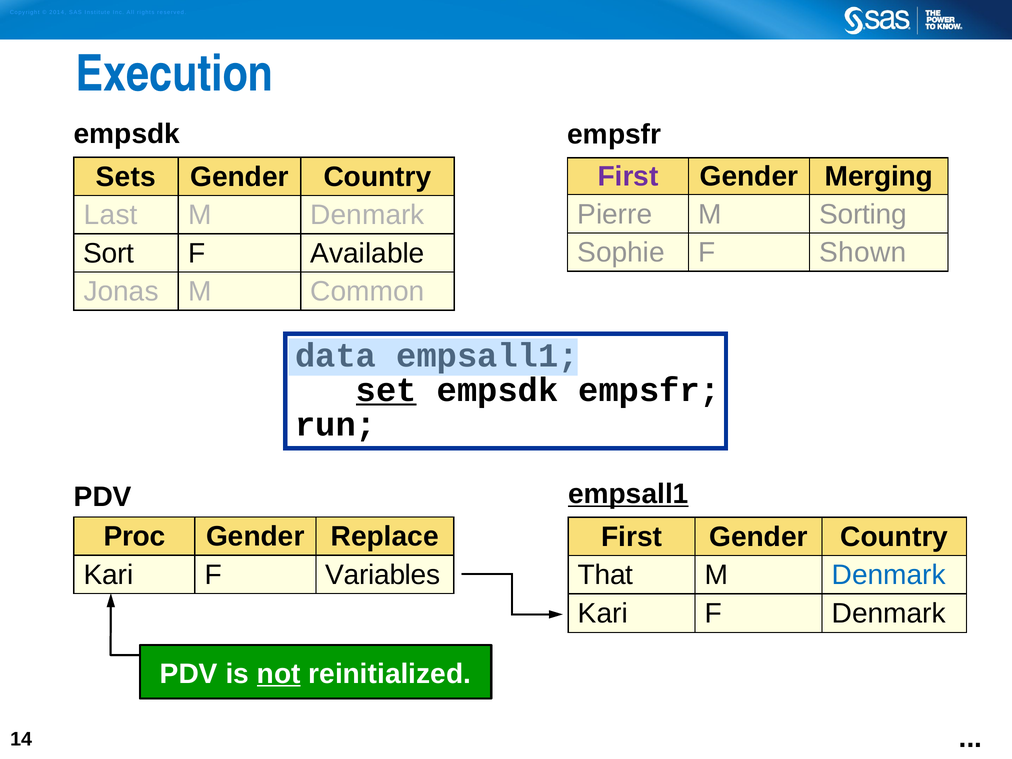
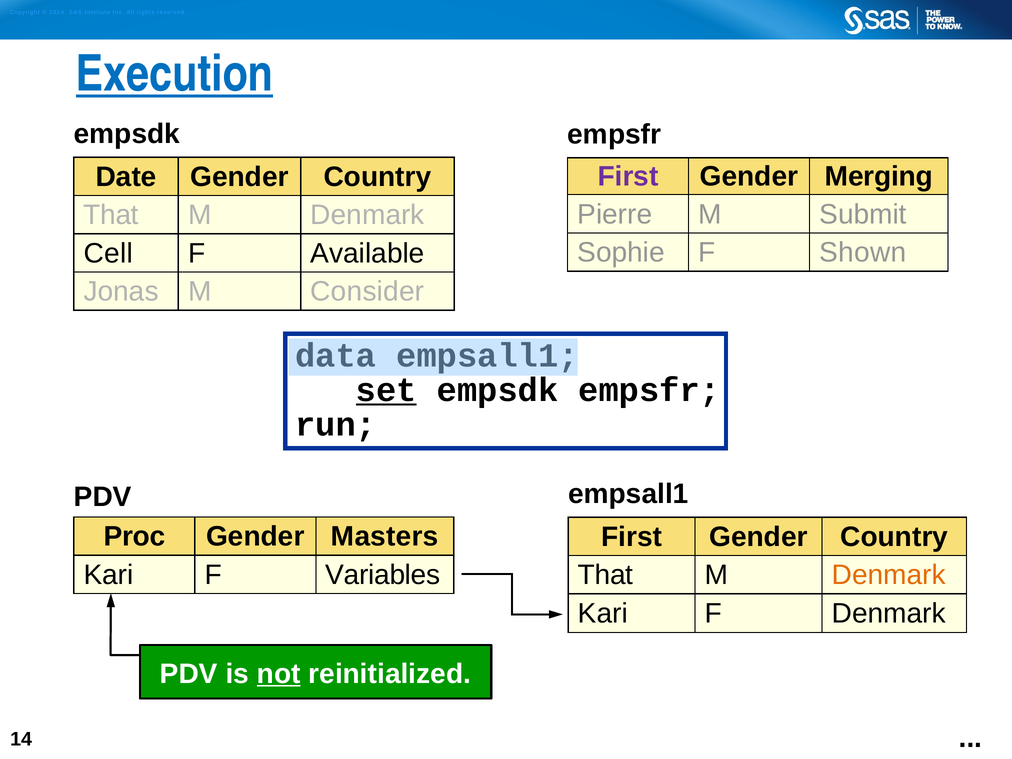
Execution underline: none -> present (175, 74)
Sets: Sets -> Date (126, 177)
Sorting: Sorting -> Submit (863, 214)
Last: Last -> That (111, 215)
Sort: Sort -> Cell (108, 253)
Common: Common -> Consider (367, 292)
empsall1 underline: present -> none (628, 494)
Replace: Replace -> Masters (385, 537)
Denmark colour: blue -> orange (889, 575)
